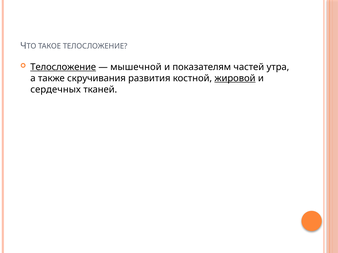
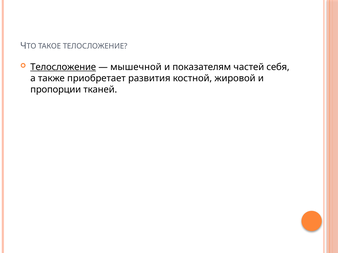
утра: утра -> себя (278, 67)
скручивания: скручивания -> приобретает (96, 78)
жировой underline: present -> none (235, 78)
сердечных: сердечных -> пропорции (56, 90)
